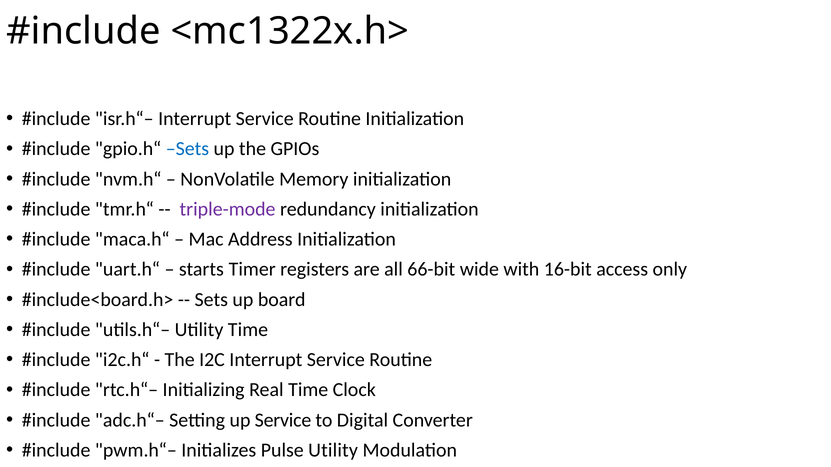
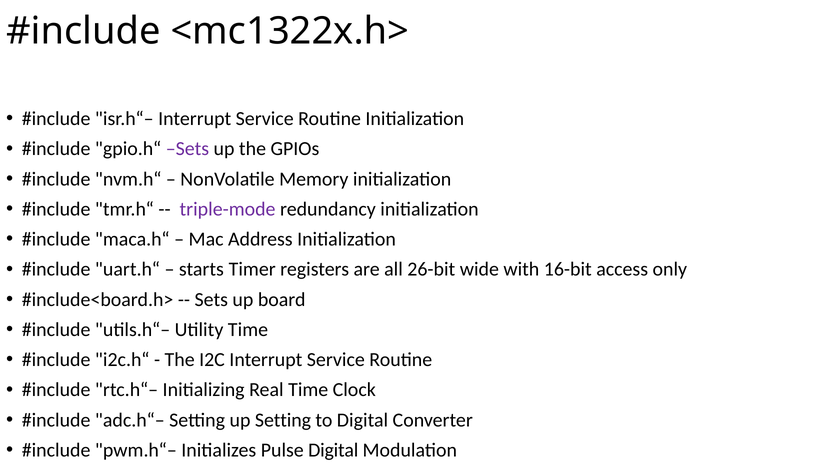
Sets colour: blue -> purple (187, 149)
66-bit: 66-bit -> 26-bit (431, 270)
up Service: Service -> Setting (283, 420)
Pulse Utility: Utility -> Digital (333, 451)
